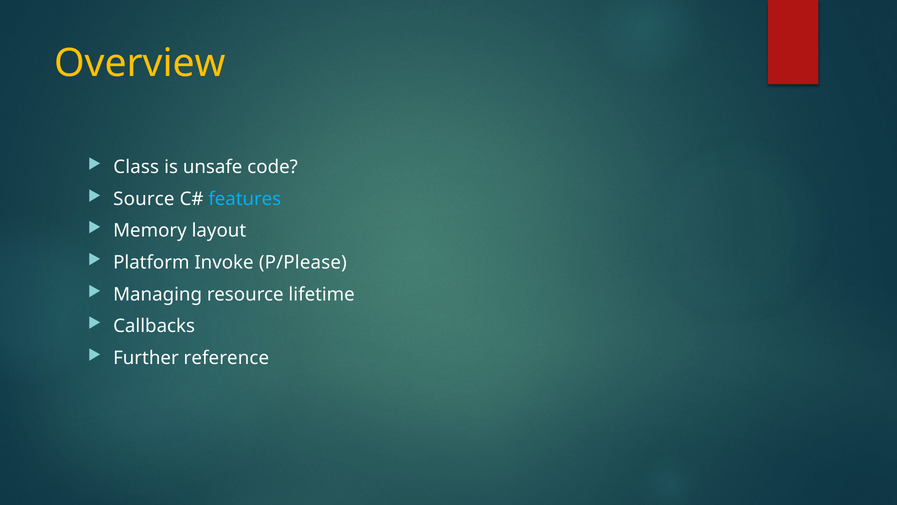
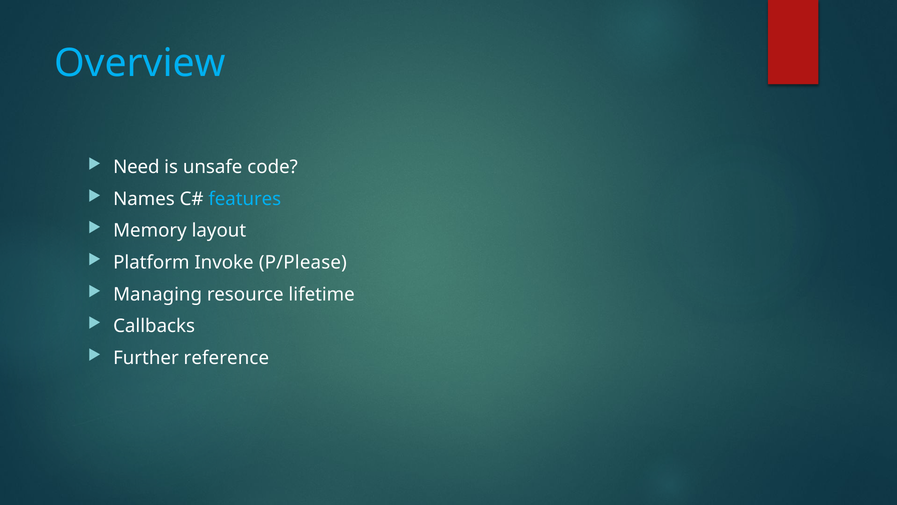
Overview colour: yellow -> light blue (140, 63)
Class: Class -> Need (136, 167)
Source: Source -> Names (144, 199)
